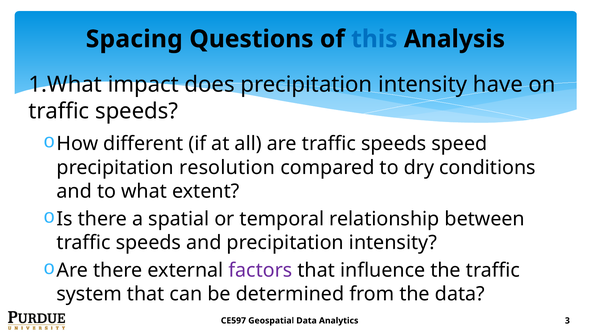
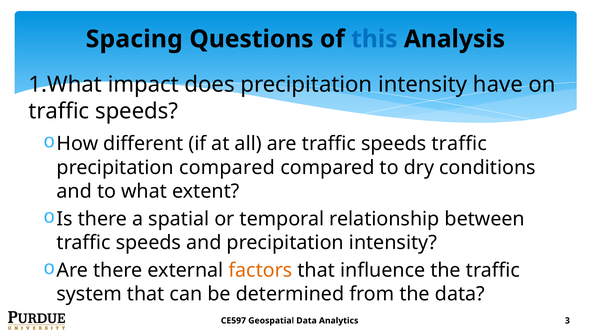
speeds speed: speed -> traffic (459, 144)
precipitation resolution: resolution -> compared (227, 167)
factors colour: purple -> orange (260, 270)
